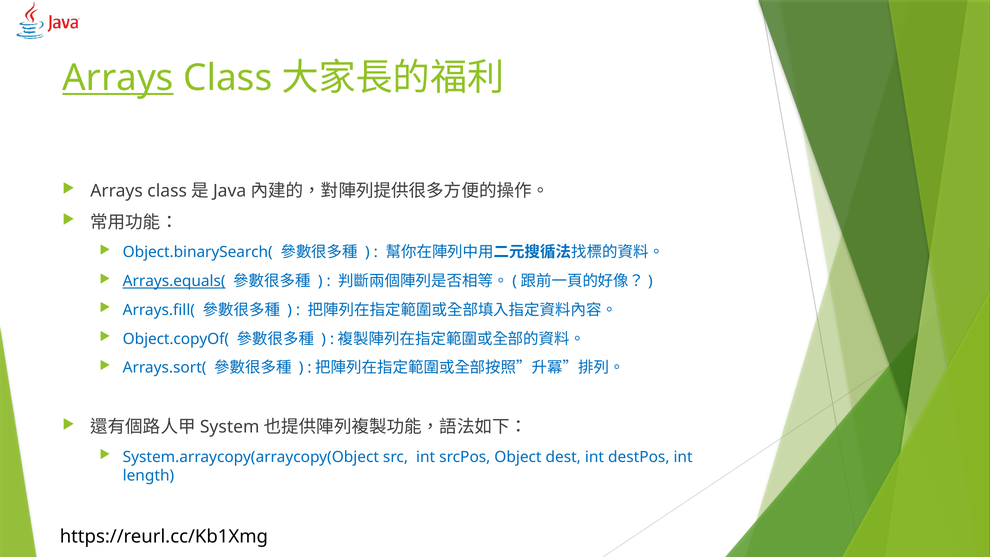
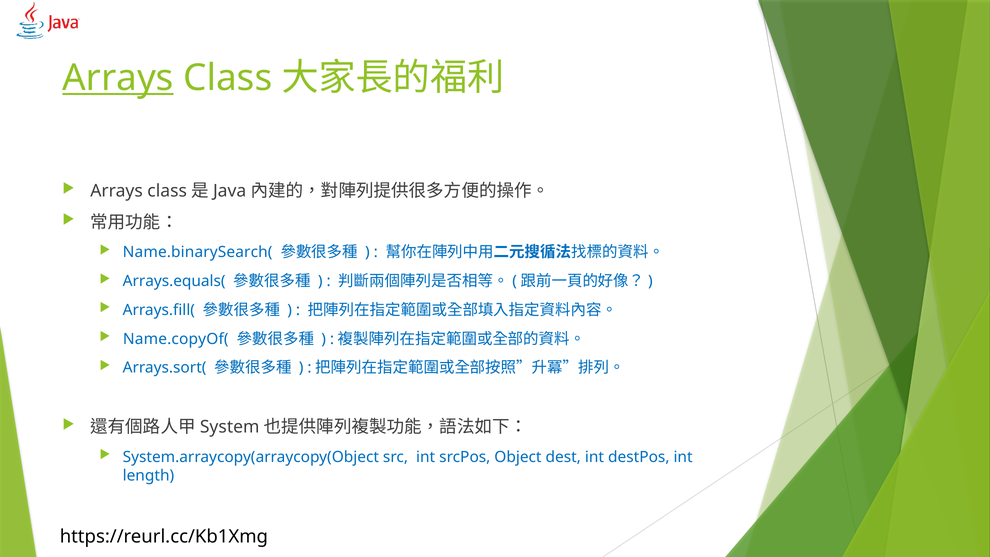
Object.binarySearch(: Object.binarySearch( -> Name.binarySearch( (198, 252)
Arrays.equals( underline: present -> none (174, 281)
Object.copyOf(: Object.copyOf( -> Name.copyOf( (176, 339)
